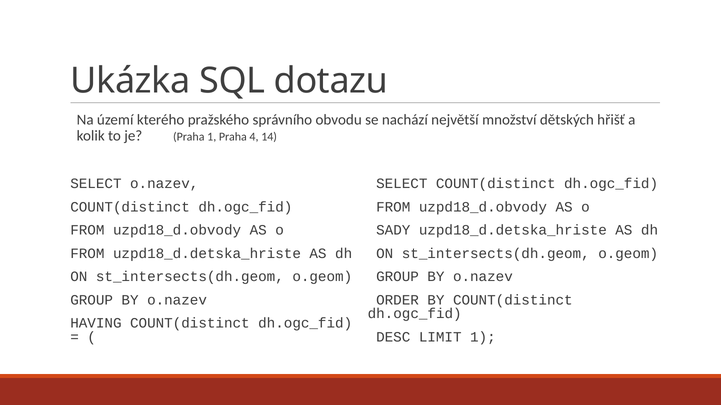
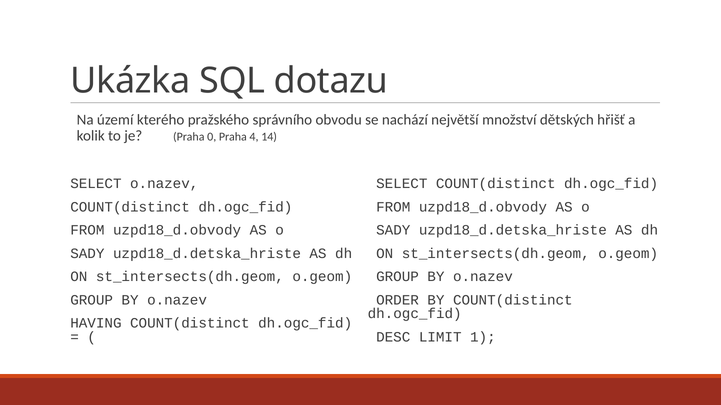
Praha 1: 1 -> 0 (212, 137)
FROM: FROM -> SADY (87, 254)
